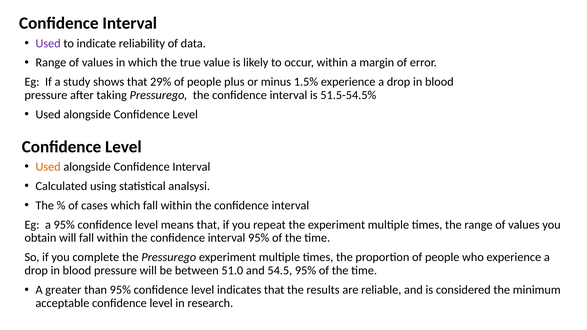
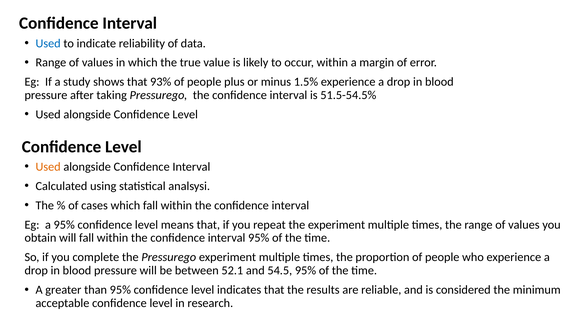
Used colour: purple -> blue (48, 43)
29%: 29% -> 93% (161, 82)
51.0: 51.0 -> 52.1 (232, 271)
